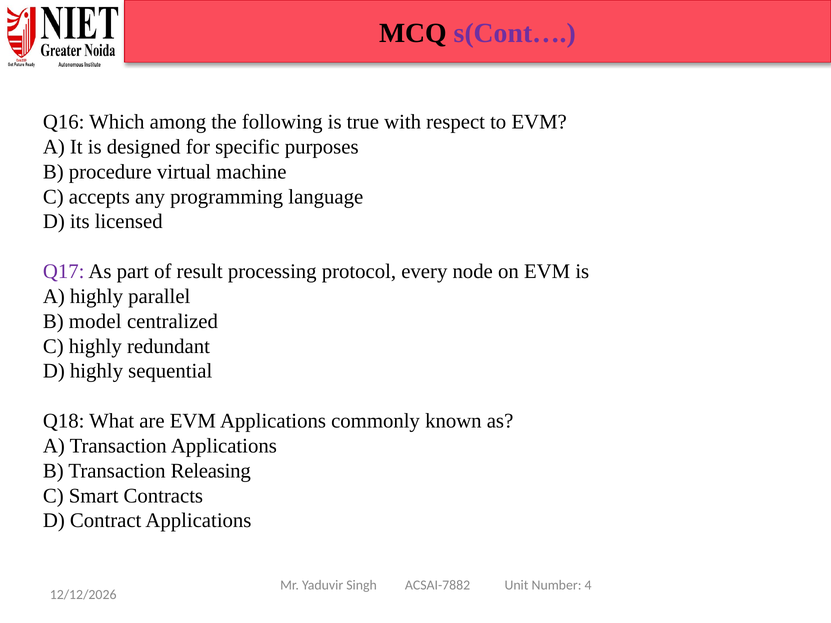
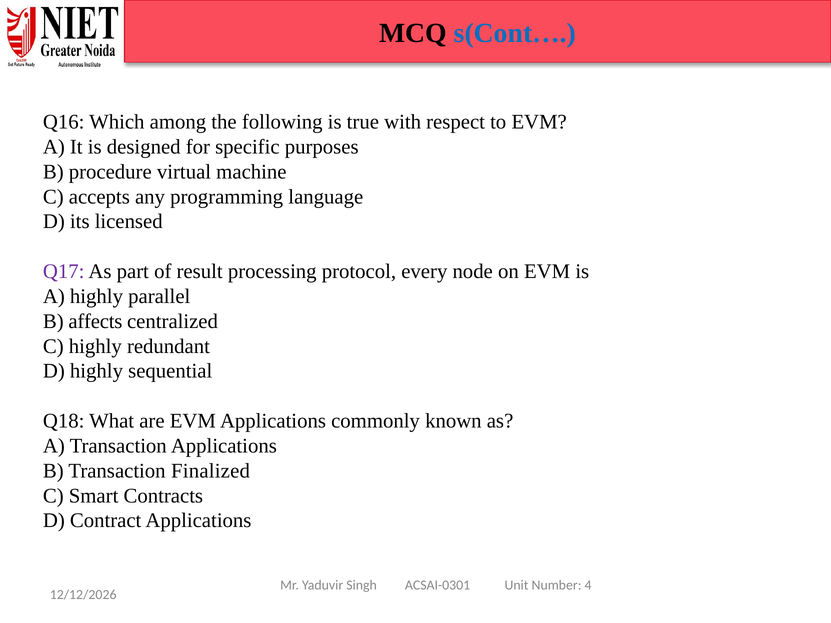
s(Cont… colour: purple -> blue (515, 33)
model: model -> affects (95, 321)
Releasing: Releasing -> Finalized (210, 471)
ACSAI-7882: ACSAI-7882 -> ACSAI-0301 (438, 585)
